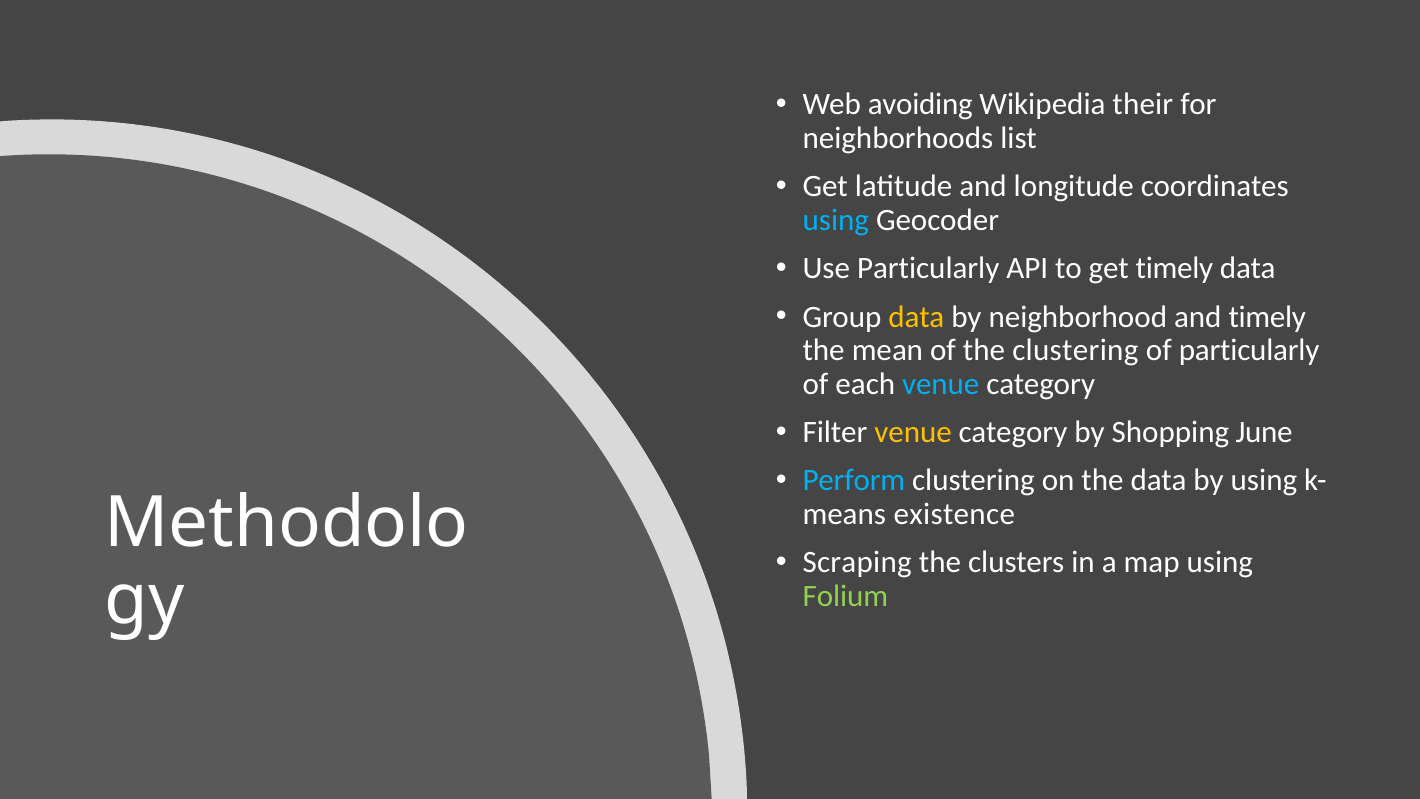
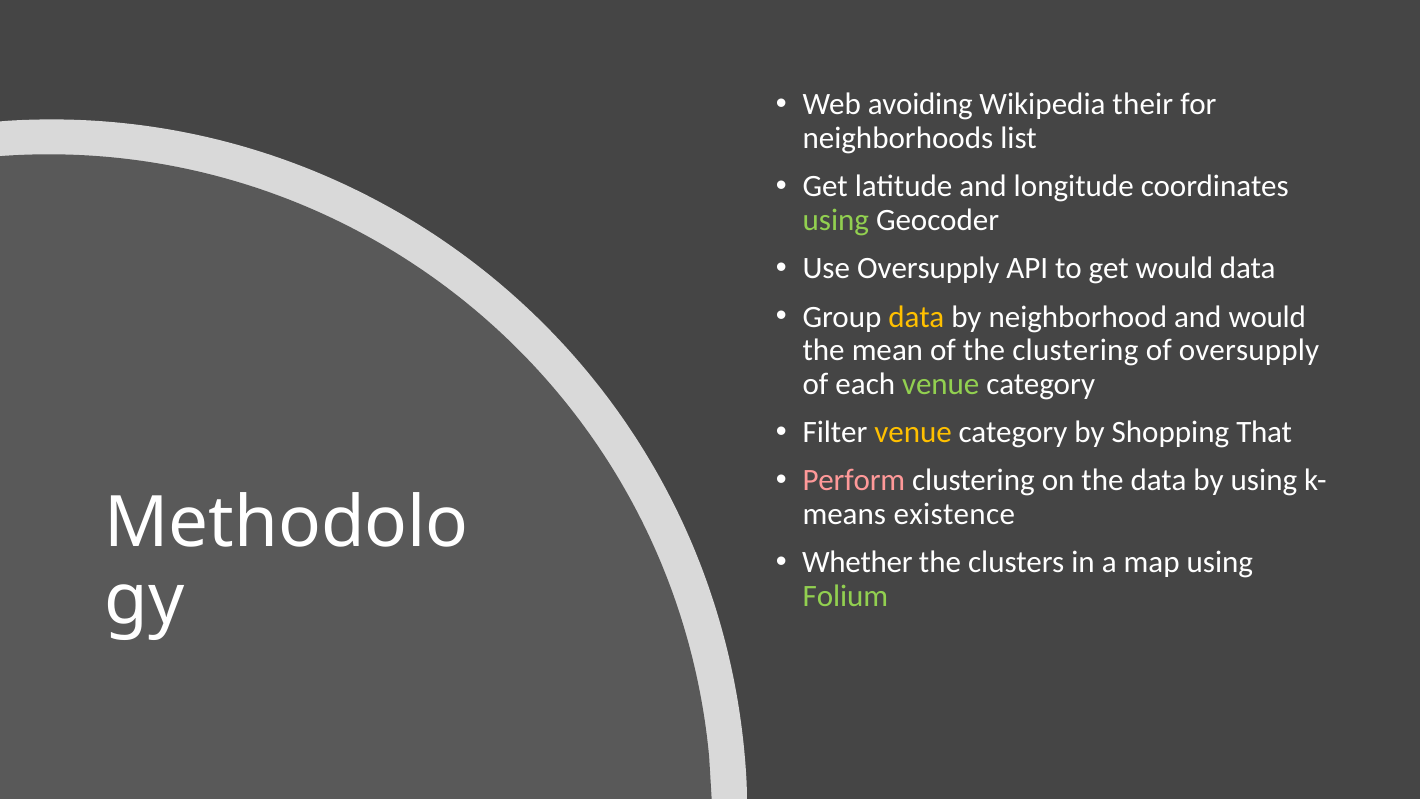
using colour: light blue -> light green (836, 220)
Use Particularly: Particularly -> Oversupply (928, 268)
get timely: timely -> would (1174, 268)
and timely: timely -> would (1267, 317)
of particularly: particularly -> oversupply (1249, 350)
venue colour: light blue -> light green (941, 384)
June: June -> That (1264, 432)
Perform colour: light blue -> pink (854, 480)
Scraping: Scraping -> Whether (857, 562)
